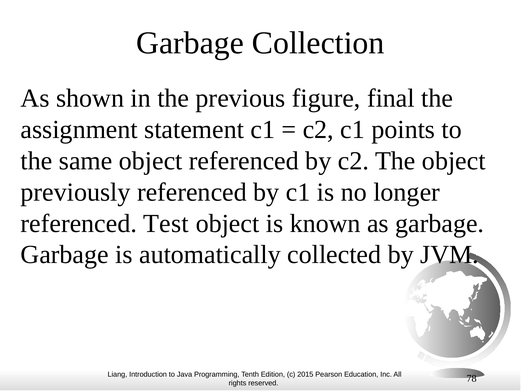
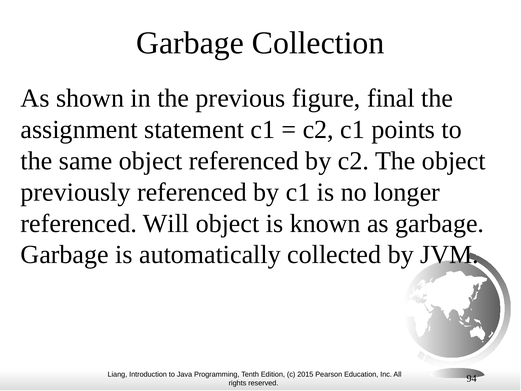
Test: Test -> Will (166, 223)
78: 78 -> 94 (472, 378)
